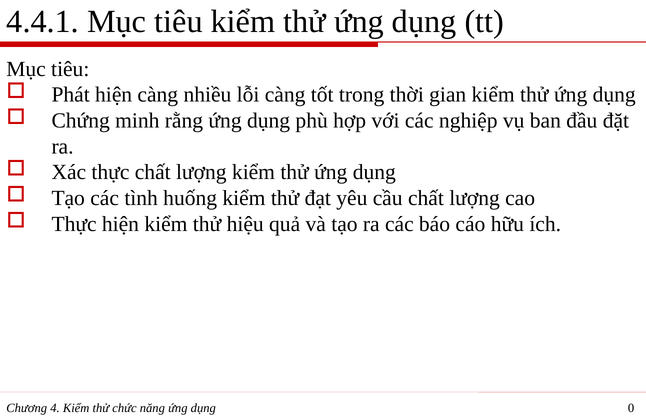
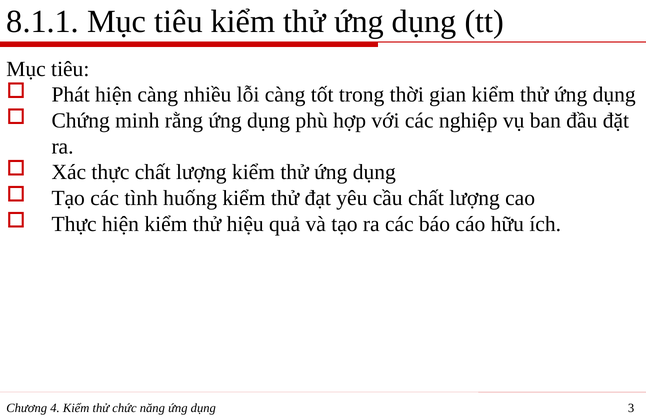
4.4.1: 4.4.1 -> 8.1.1 (43, 22)
0: 0 -> 3 (631, 408)
